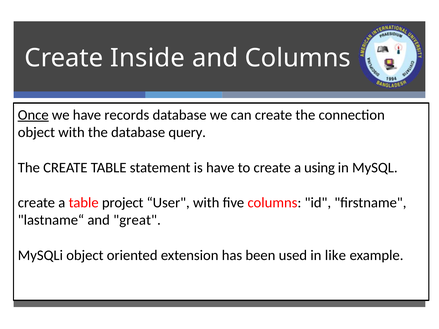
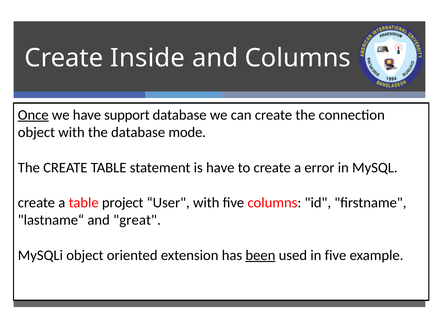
records: records -> support (127, 115)
query: query -> mode (187, 133)
using: using -> error (319, 168)
been underline: none -> present (260, 255)
in like: like -> five (336, 255)
